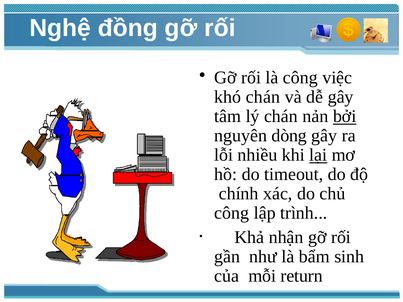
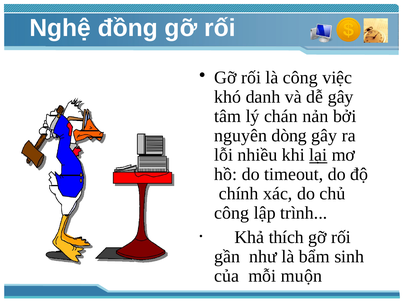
khó chán: chán -> danh (263, 97)
bởi underline: present -> none (345, 116)
nhận: nhận -> thích (286, 238)
return: return -> muộn (302, 276)
